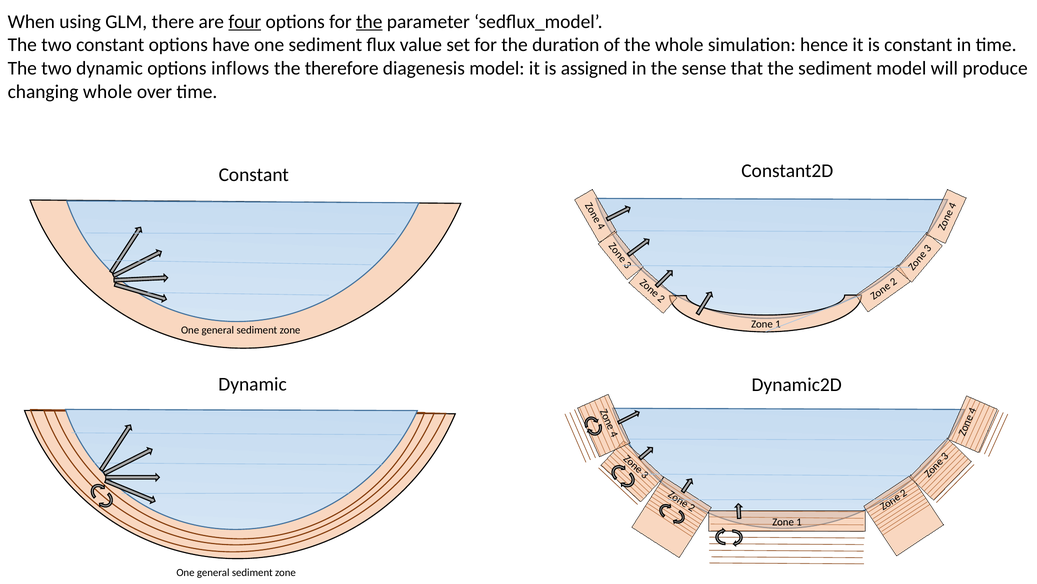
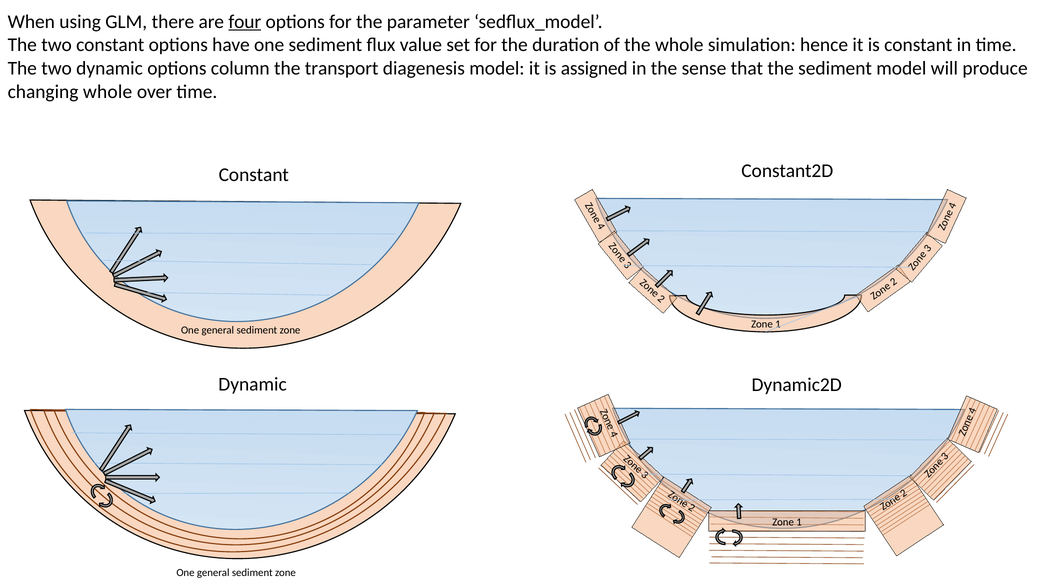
the underline: present -> none (369, 22)
inflows: inflows -> column (240, 68)
therefore: therefore -> transport (342, 68)
